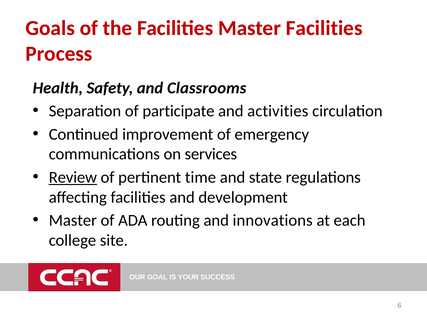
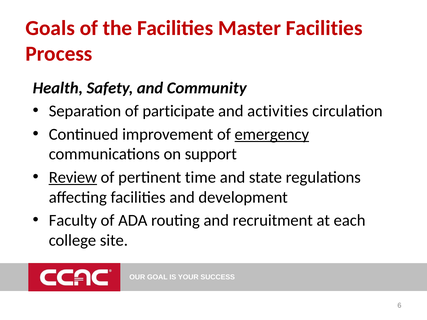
Classrooms: Classrooms -> Community (207, 88)
emergency underline: none -> present (272, 134)
services: services -> support (211, 154)
Master: Master -> Faculty (73, 221)
innovations: innovations -> recruitment (273, 221)
